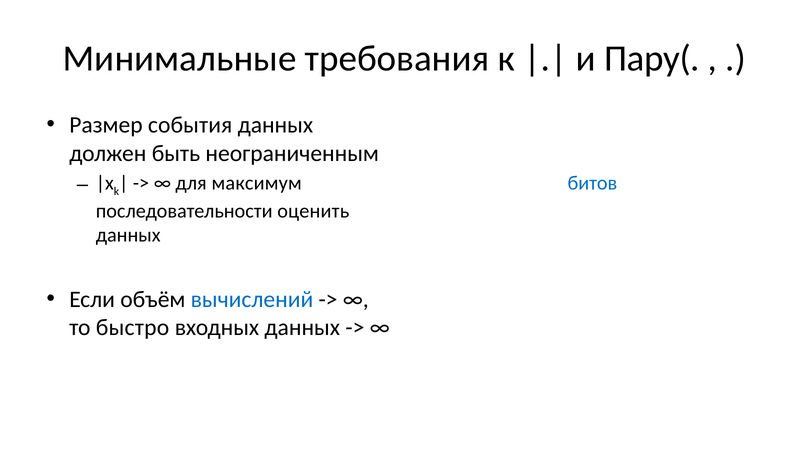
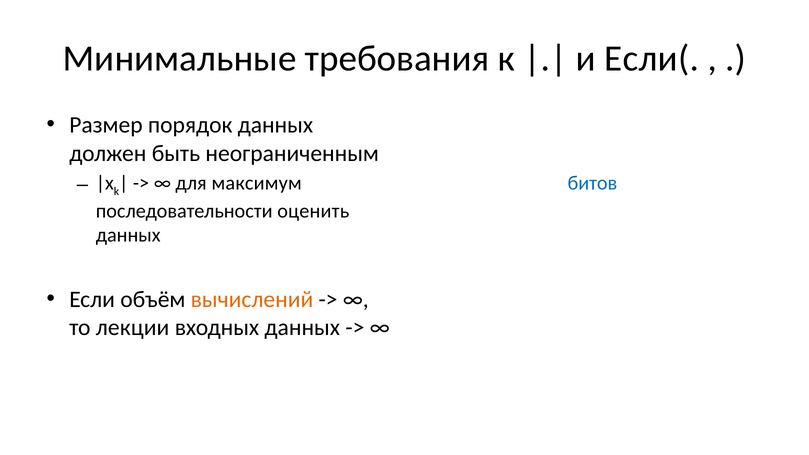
Пару(: Пару( -> Если( (652, 59)
события: события -> порядок (190, 125)
вычислений colour: blue -> orange (252, 299)
быстро: быстро -> лекции (133, 328)
